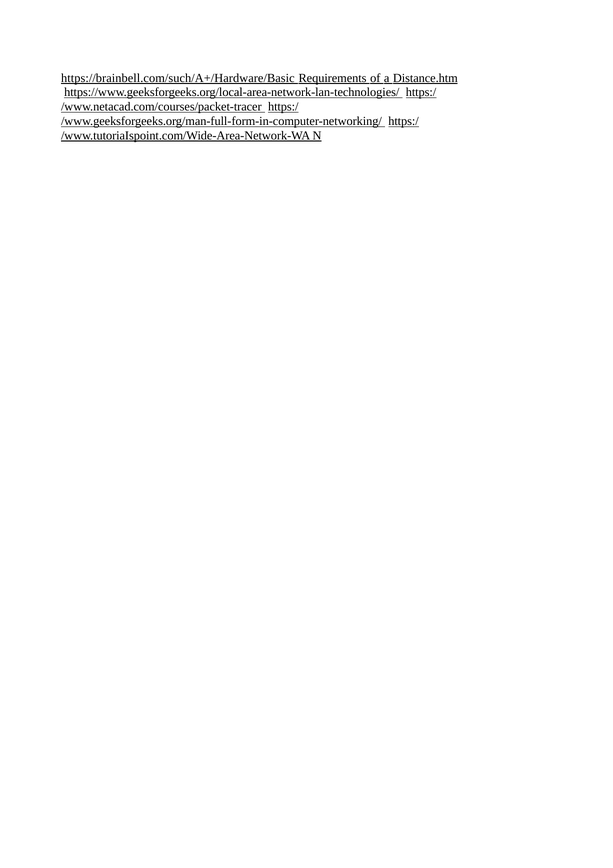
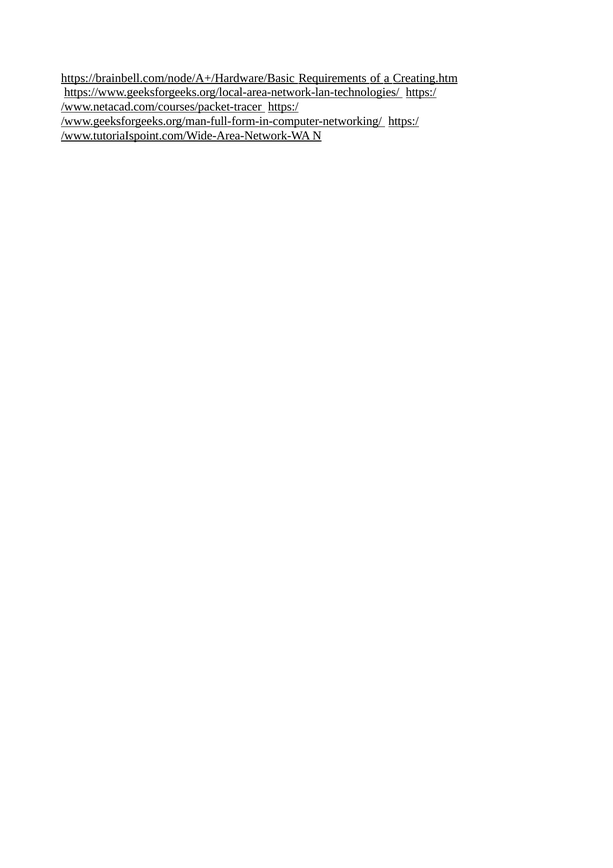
https://brainbell.com/such/A+/Hardware/Basic: https://brainbell.com/such/A+/Hardware/Basic -> https://brainbell.com/node/A+/Hardware/Basic (178, 78)
Distance.htm: Distance.htm -> Creating.htm (425, 78)
